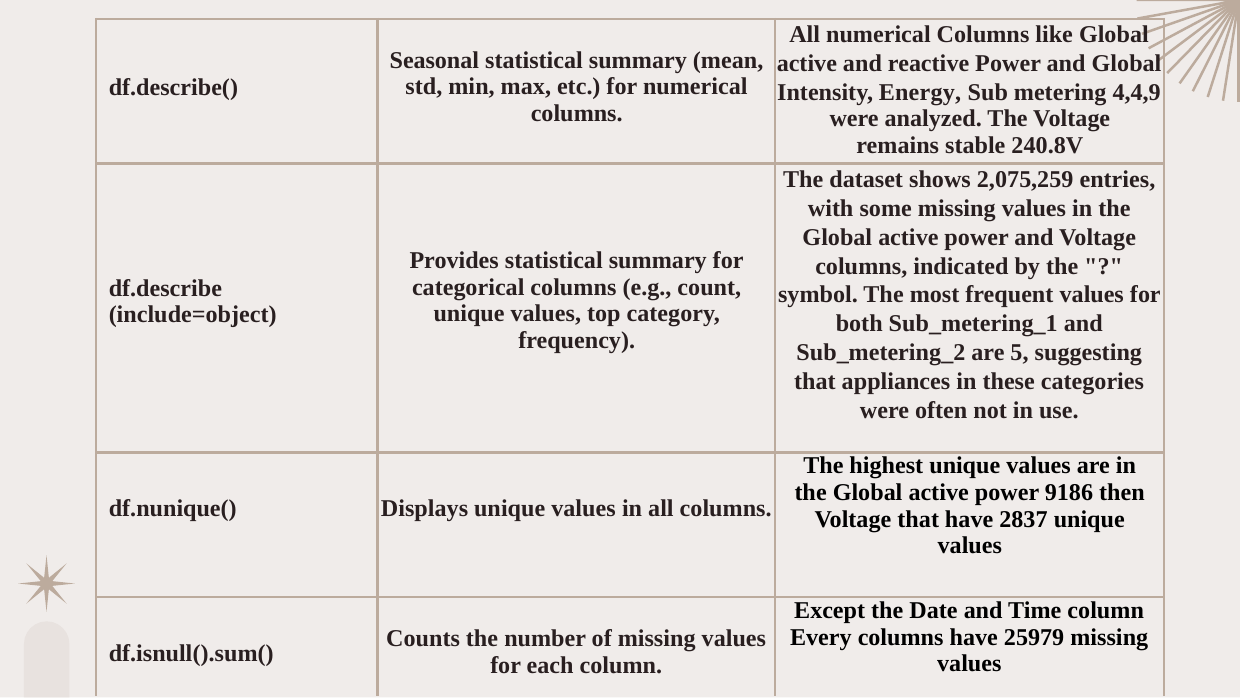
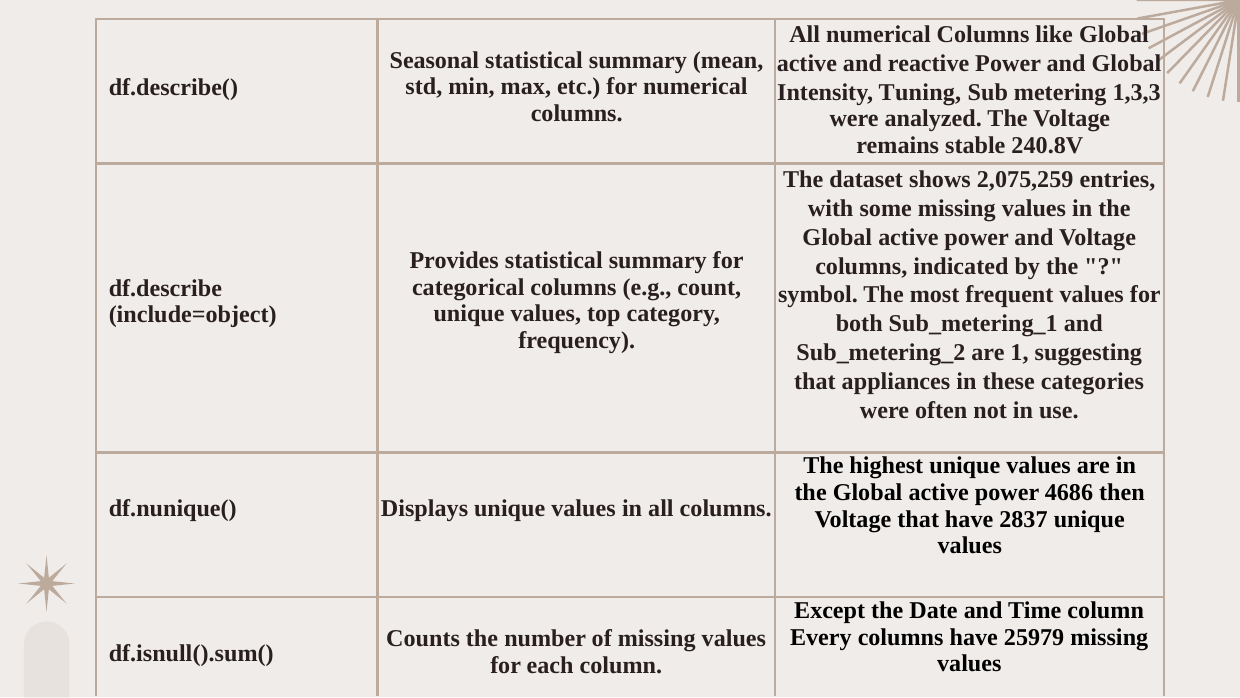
Energy: Energy -> Tuning (920, 92)
4,4,9: 4,4,9 -> 1,3,3 (1137, 92)
5: 5 -> 1 (1020, 353)
9186: 9186 -> 4686 (1069, 493)
